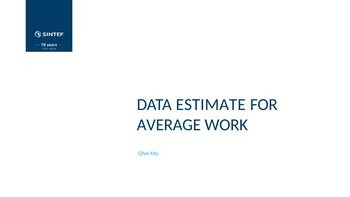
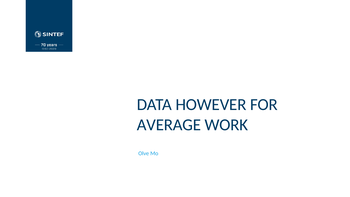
ESTIMATE: ESTIMATE -> HOWEVER (211, 105)
